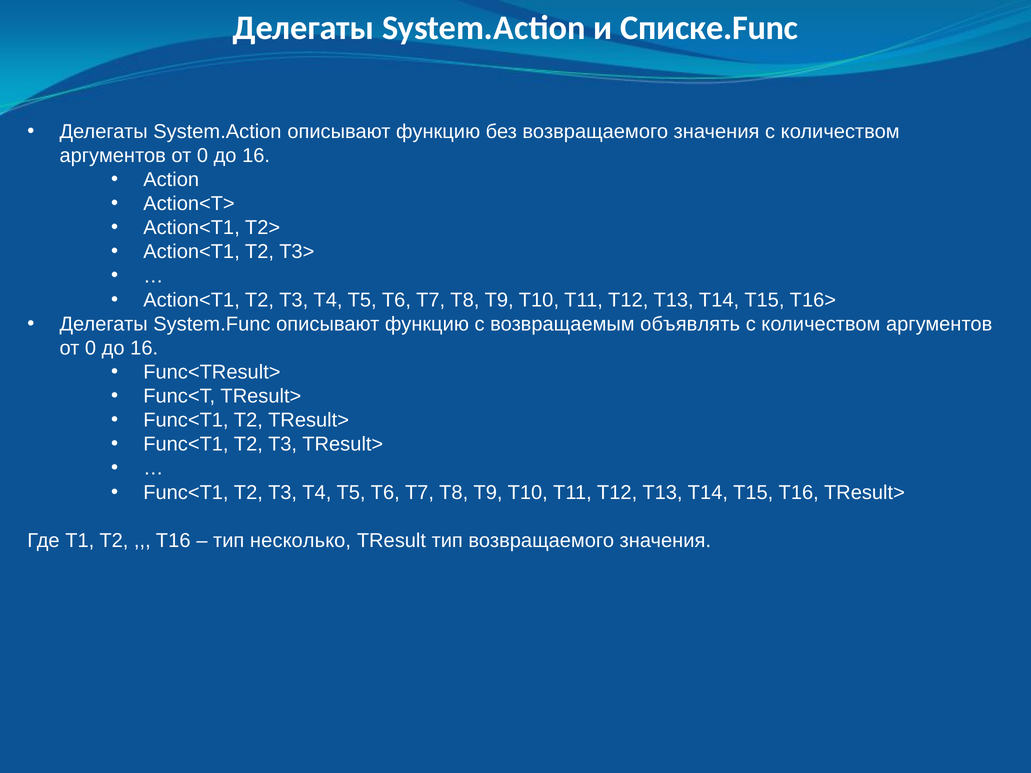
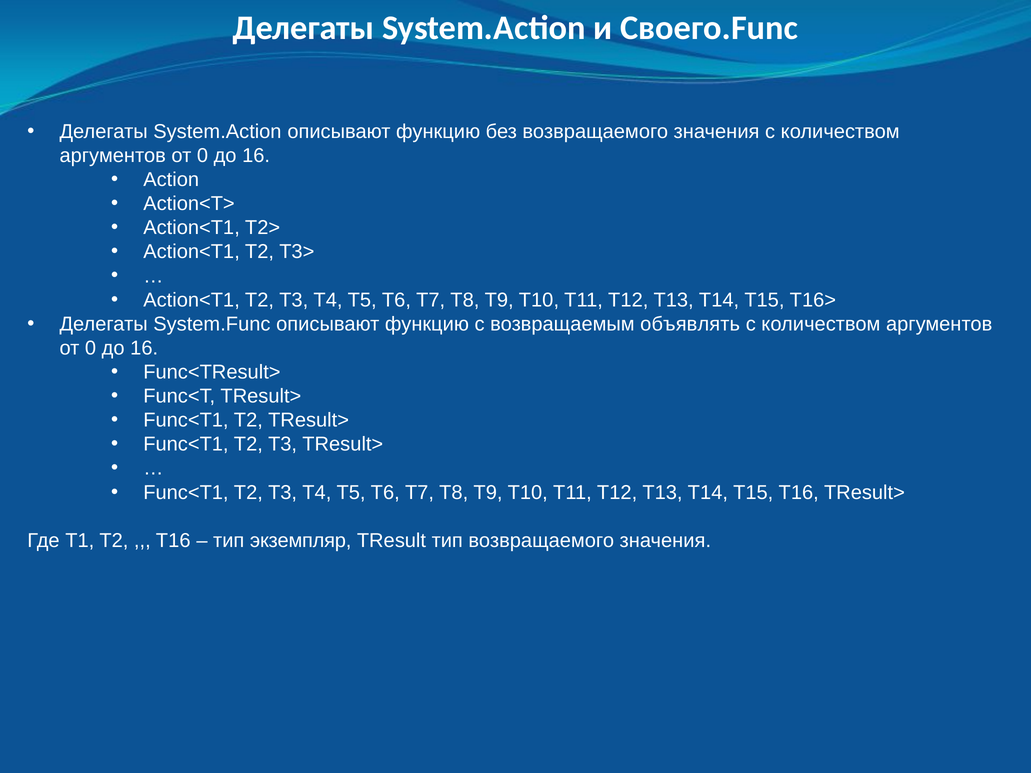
Списке.Func: Списке.Func -> Своего.Func (709, 28)
несколько: несколько -> экземпляр (301, 541)
